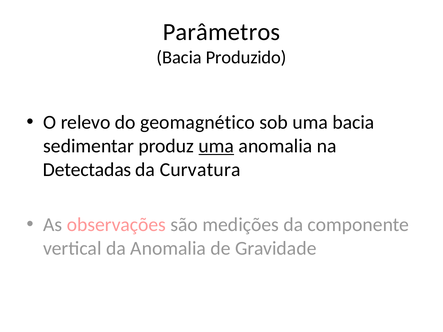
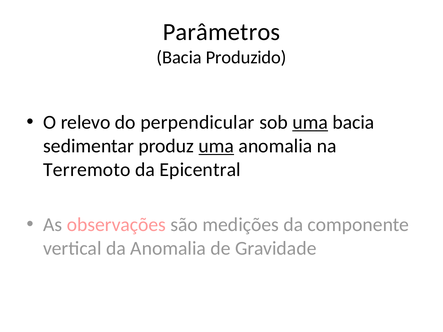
geomagnético: geomagnético -> perpendicular (197, 122)
uma underline: none -> present (310, 122)
Detectadas: Detectadas -> Terremoto (87, 170)
Curvatura: Curvatura -> Epicentral (200, 170)
